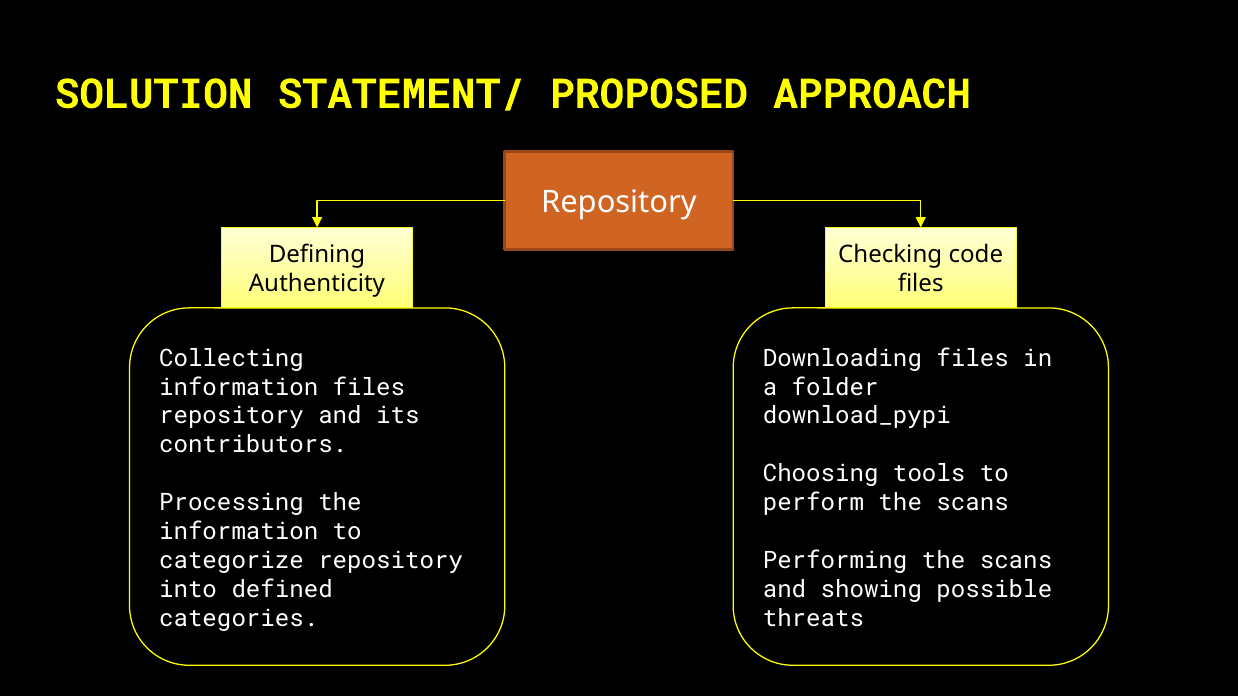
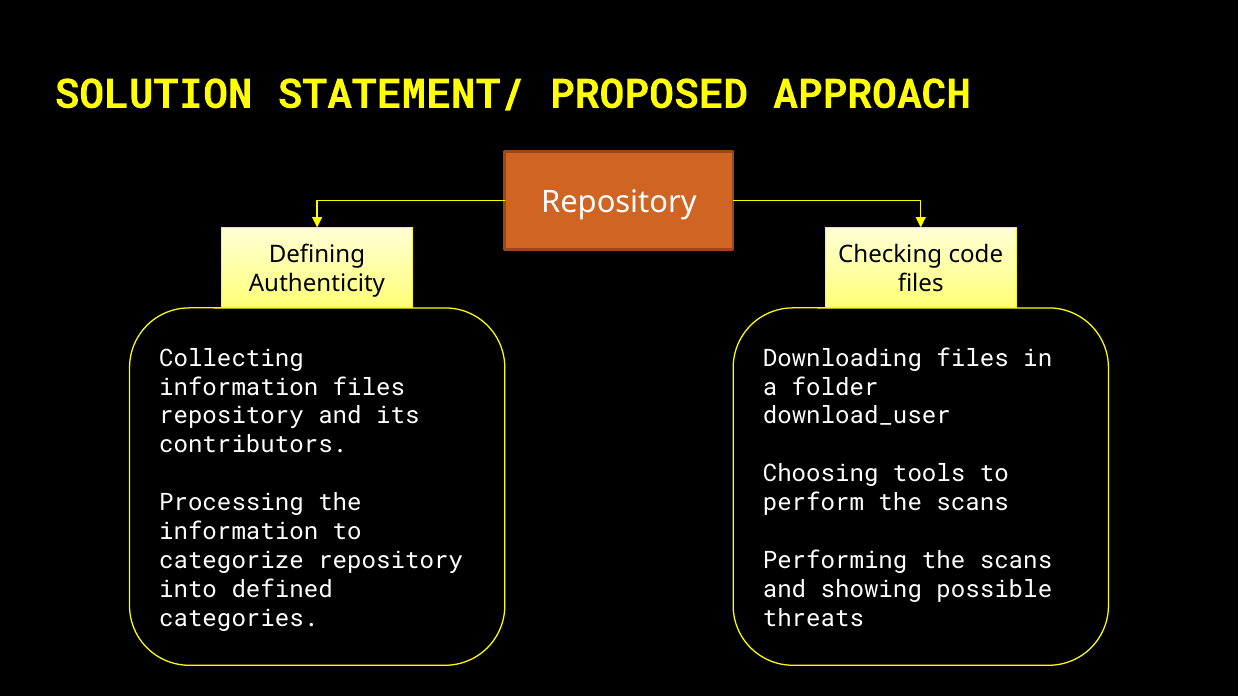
download_pypi: download_pypi -> download_user (857, 416)
